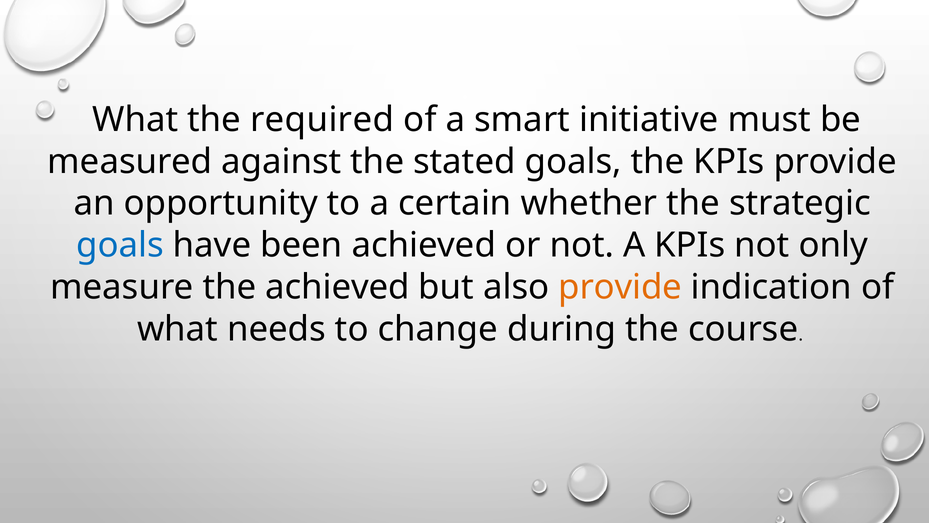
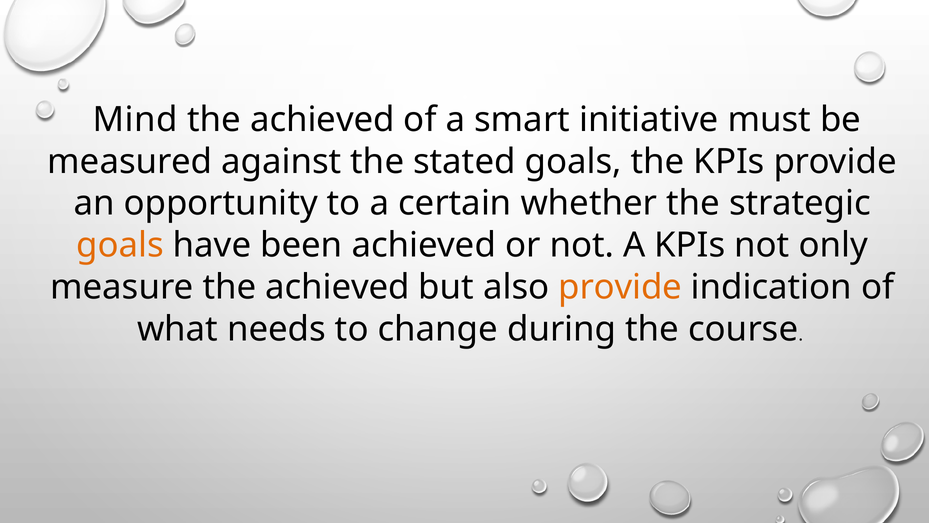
What: What -> Mind (135, 120)
required: required -> achieved (322, 120)
goals colour: blue -> orange (120, 245)
